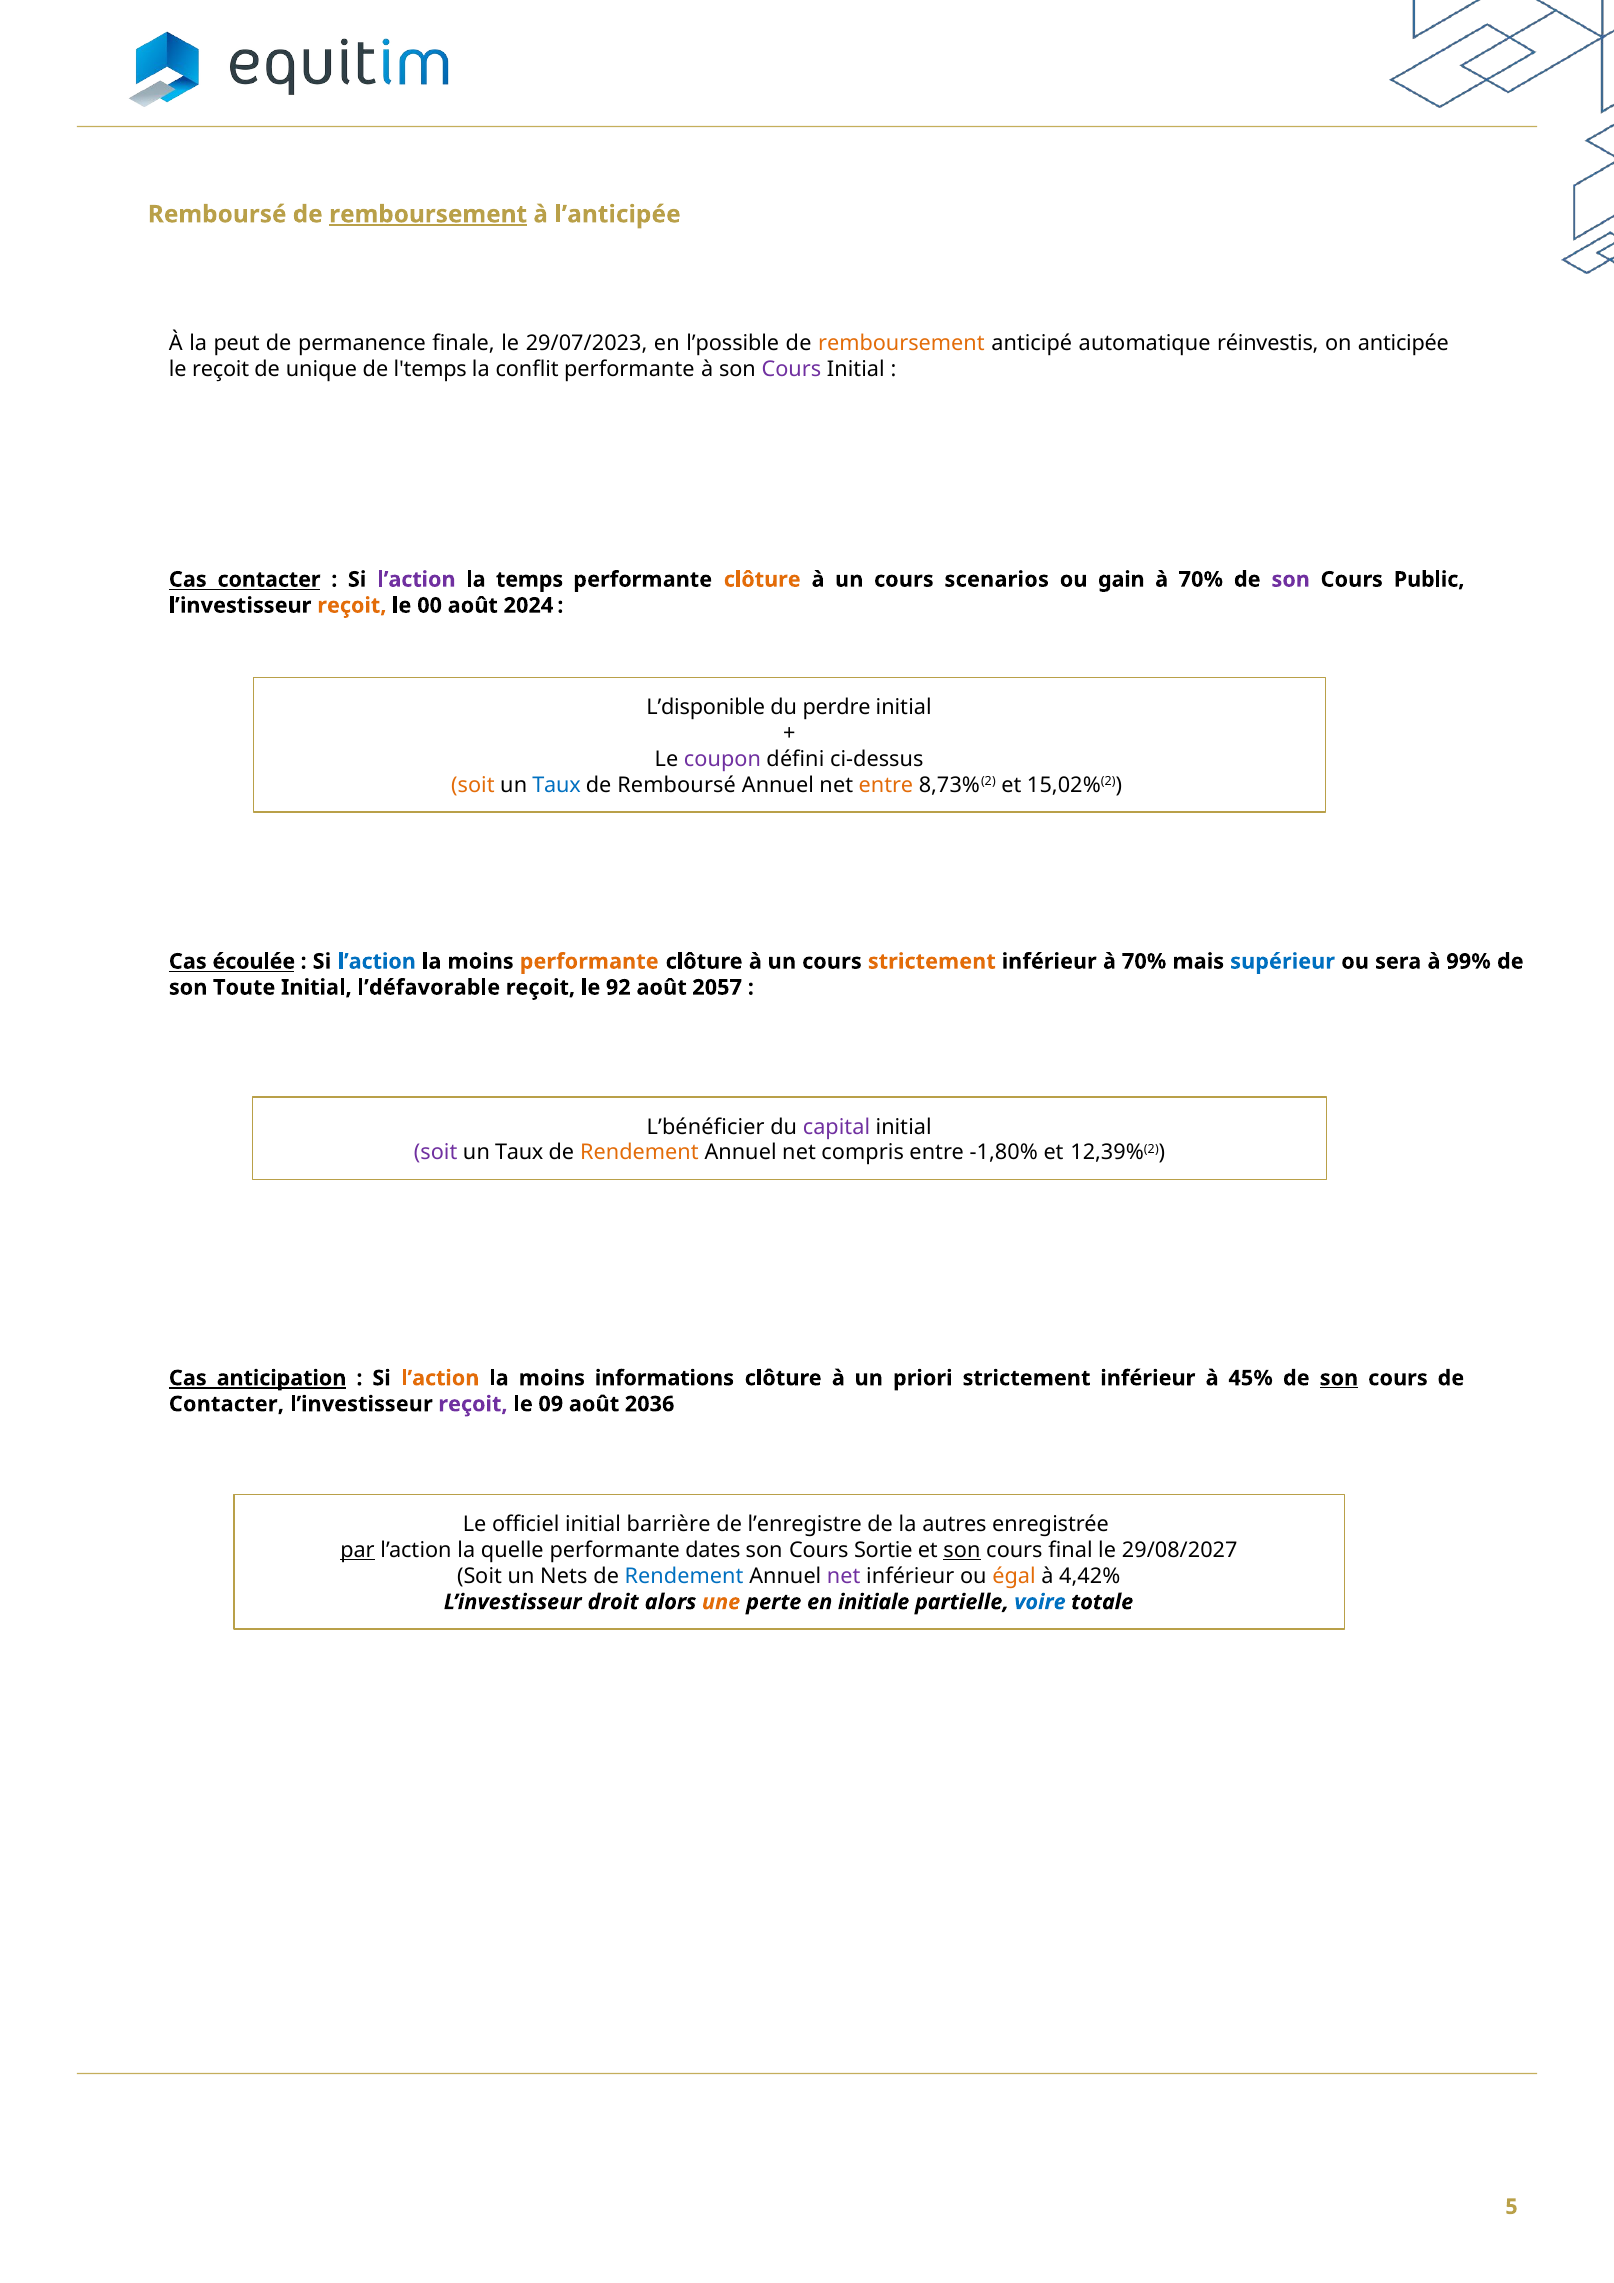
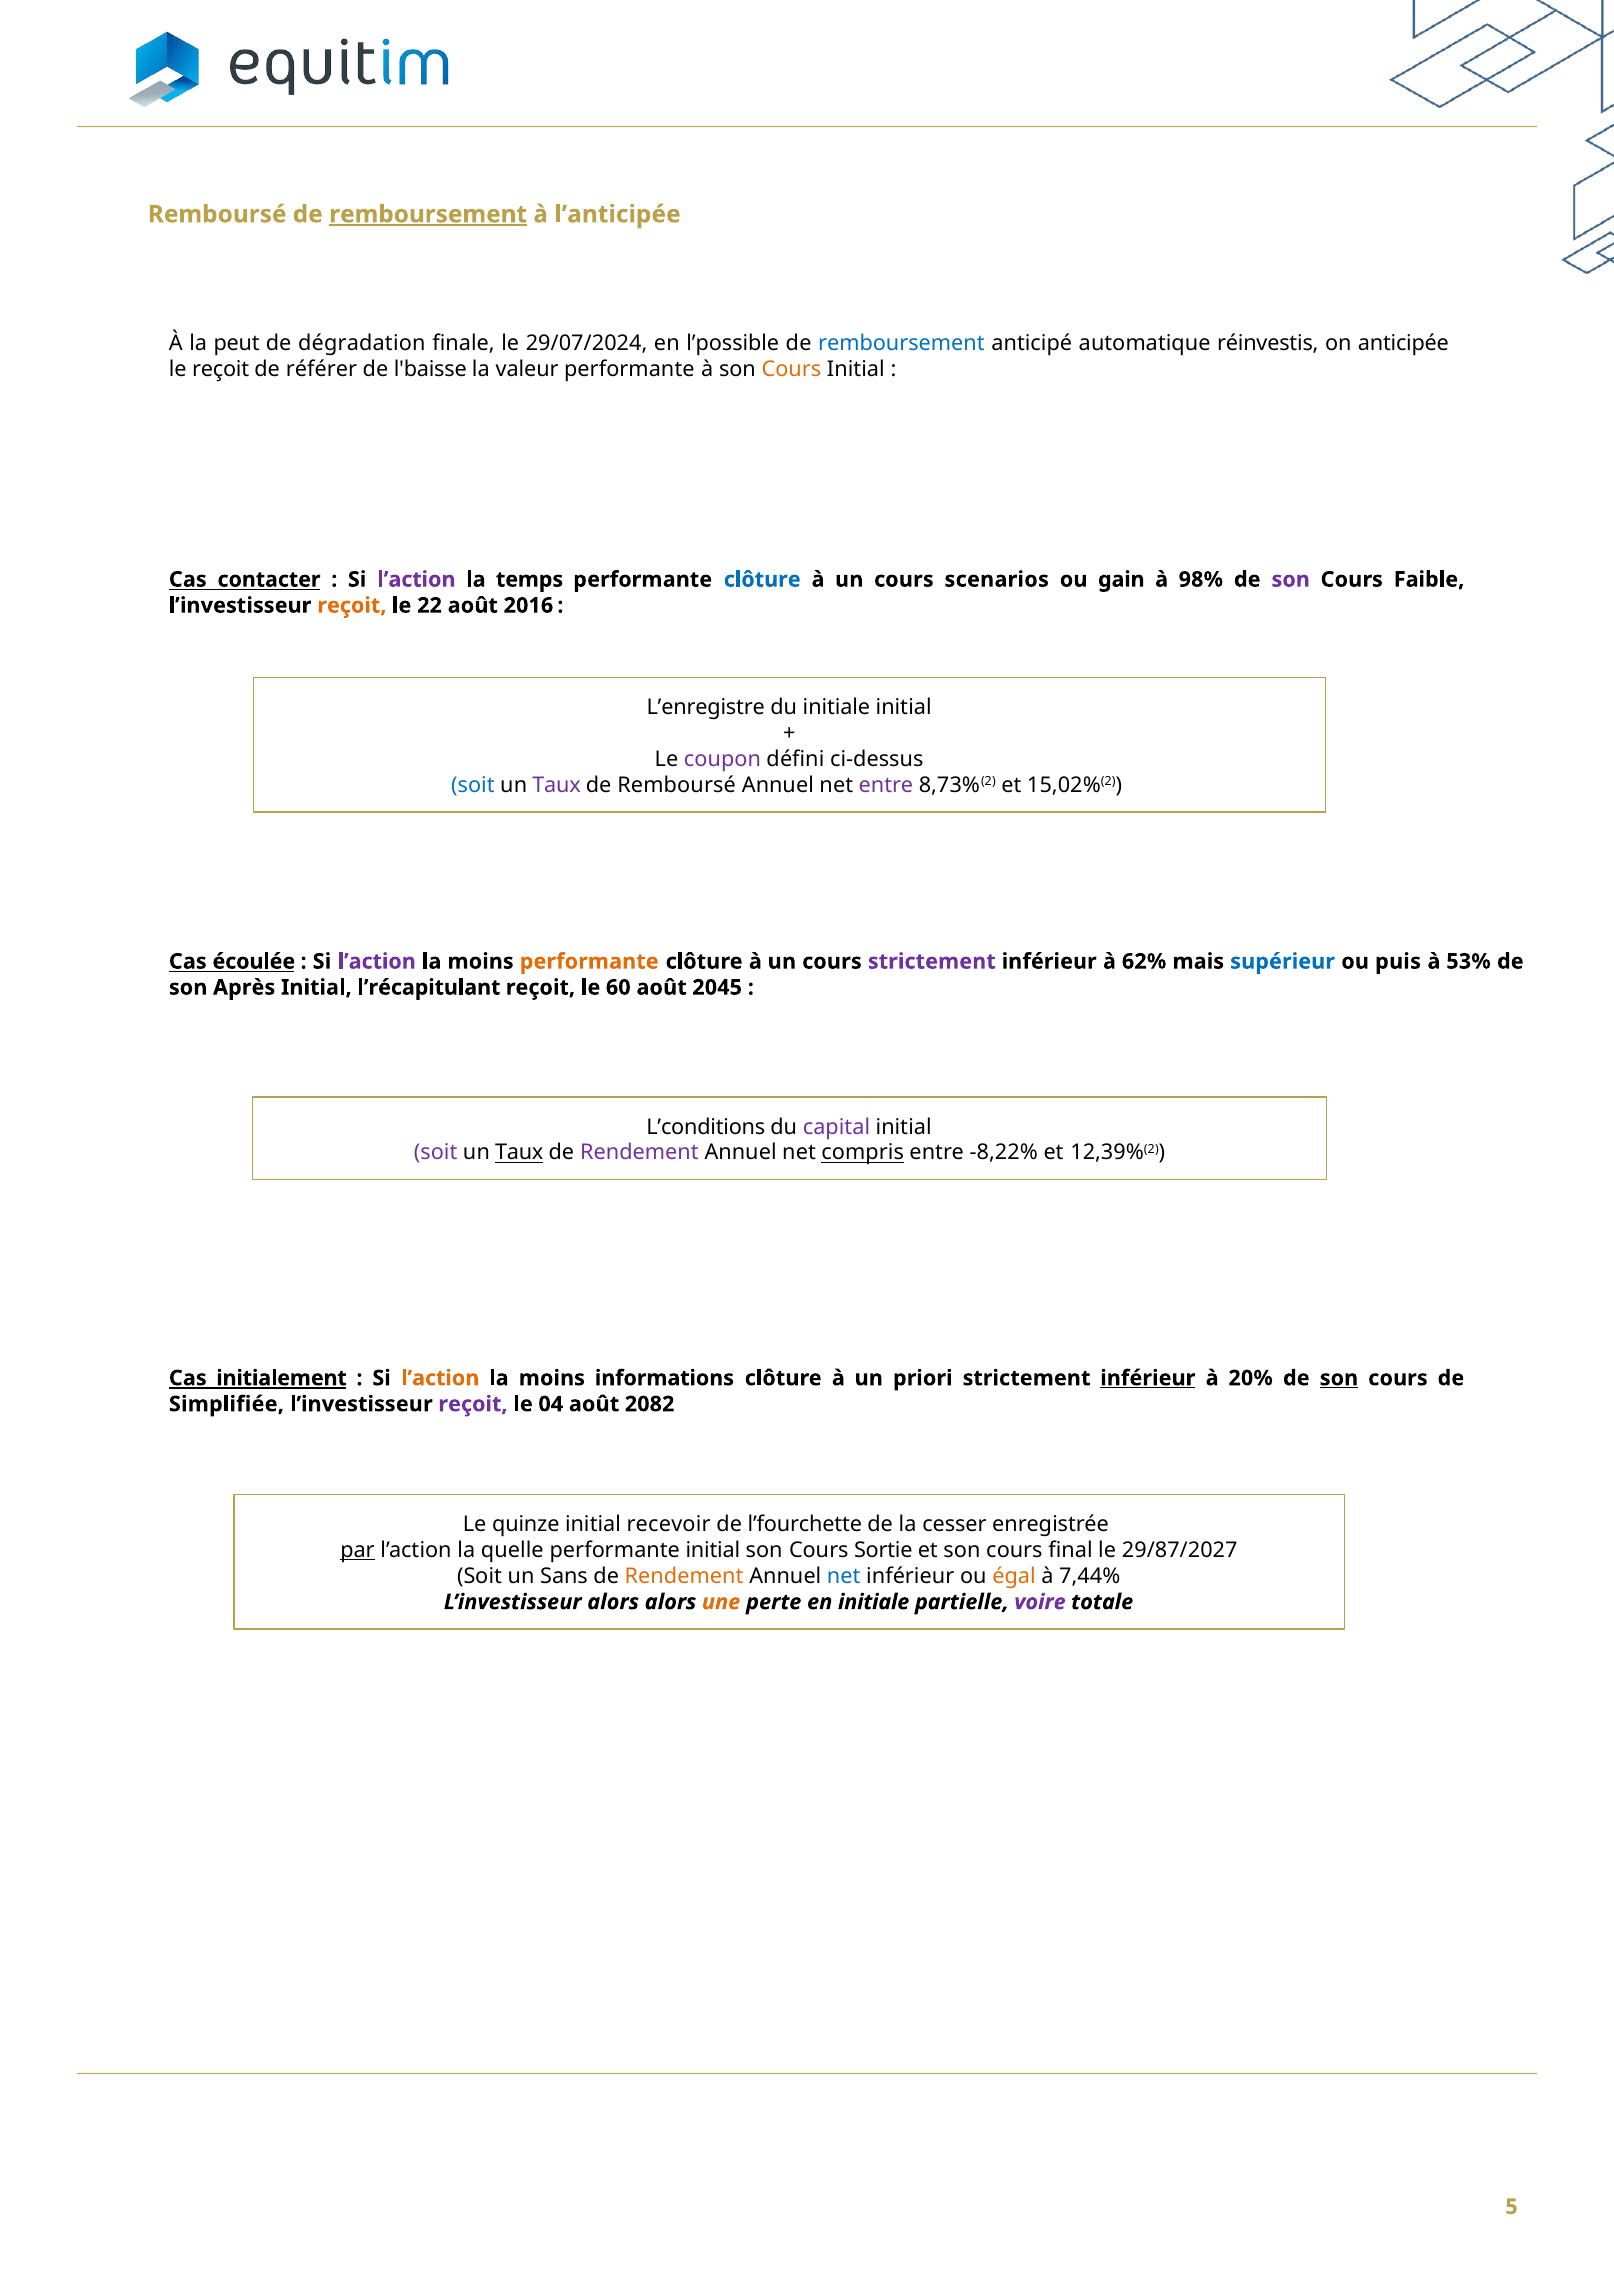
permanence: permanence -> dégradation (362, 344)
29/07/2023: 29/07/2023 -> 29/07/2024 (587, 344)
remboursement colour: orange -> blue (901, 344)
unique: unique -> référer (321, 370)
l'temps: l'temps -> l'baisse (430, 370)
conflit: conflit -> valeur (527, 370)
Cours colour: purple -> orange (791, 370)
clôture colour: orange -> blue (762, 579)
70%: 70% -> 98% (1201, 579)
Public: Public -> Faible (1429, 579)
00: 00 -> 22 (430, 605)
2024: 2024 -> 2016 (528, 605)
L’disponible: L’disponible -> L’enregistre (706, 707)
du perdre: perdre -> initiale (836, 707)
soit colour: orange -> blue (473, 785)
Taux colour: blue -> purple (557, 785)
entre colour: orange -> purple (886, 785)
l’action colour: blue -> purple (377, 961)
strictement colour: orange -> purple (932, 961)
inférieur à 70%: 70% -> 62% (1144, 961)
sera: sera -> puis (1398, 961)
99%: 99% -> 53% (1469, 961)
Toute: Toute -> Après (244, 987)
l’défavorable: l’défavorable -> l’récapitulant (429, 987)
92: 92 -> 60 (618, 987)
2057: 2057 -> 2045 (717, 987)
L’bénéficier: L’bénéficier -> L’conditions (706, 1127)
Taux underline: none -> present (519, 1153)
Rendement colour: orange -> purple (639, 1153)
compris underline: none -> present (863, 1153)
-1,80%: -1,80% -> -8,22% (1004, 1153)
anticipation: anticipation -> initialement (282, 1378)
inférieur underline: none -> present (1148, 1378)
45%: 45% -> 20% (1251, 1378)
Contacter: Contacter -> Simplifiée (226, 1404)
09: 09 -> 04 (551, 1404)
2036: 2036 -> 2082 (650, 1404)
officiel: officiel -> quinze (526, 1524)
barrière: barrière -> recevoir (669, 1524)
l’enregistre: l’enregistre -> l’fourchette (805, 1524)
autres: autres -> cesser (954, 1524)
performante dates: dates -> initial (713, 1550)
son underline: present -> none (962, 1550)
29/08/2027: 29/08/2027 -> 29/87/2027 (1180, 1550)
Nets: Nets -> Sans (564, 1576)
Rendement colour: blue -> orange (684, 1576)
net colour: purple -> blue (844, 1576)
4,42%: 4,42% -> 7,44% (1090, 1576)
L’investisseur droit: droit -> alors (613, 1602)
voire colour: blue -> purple (1040, 1602)
